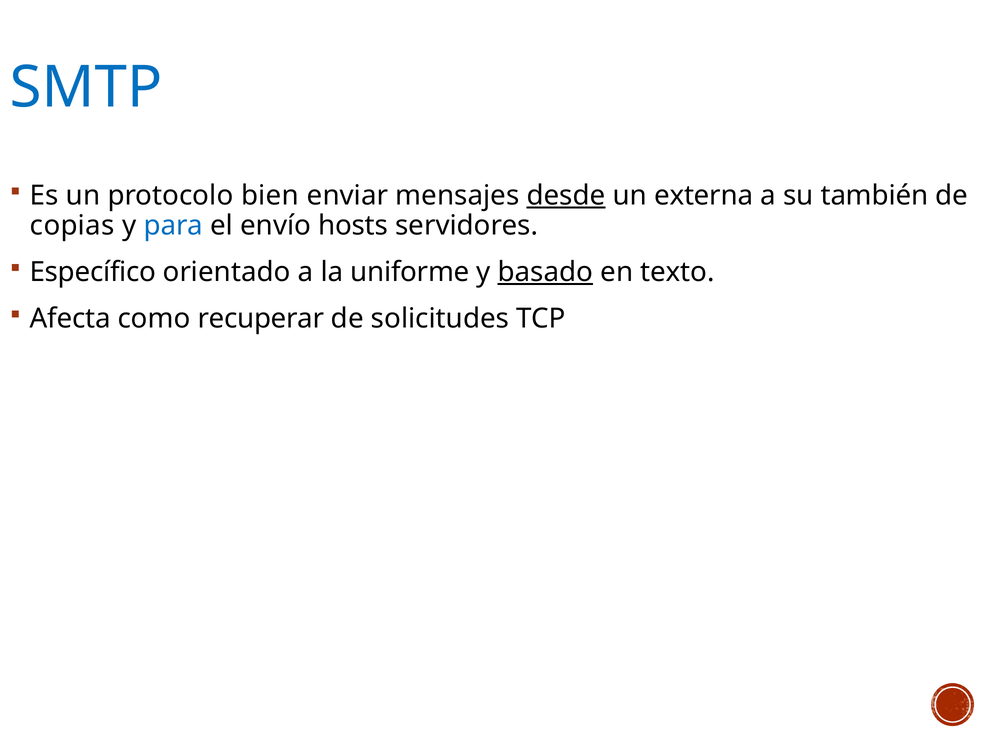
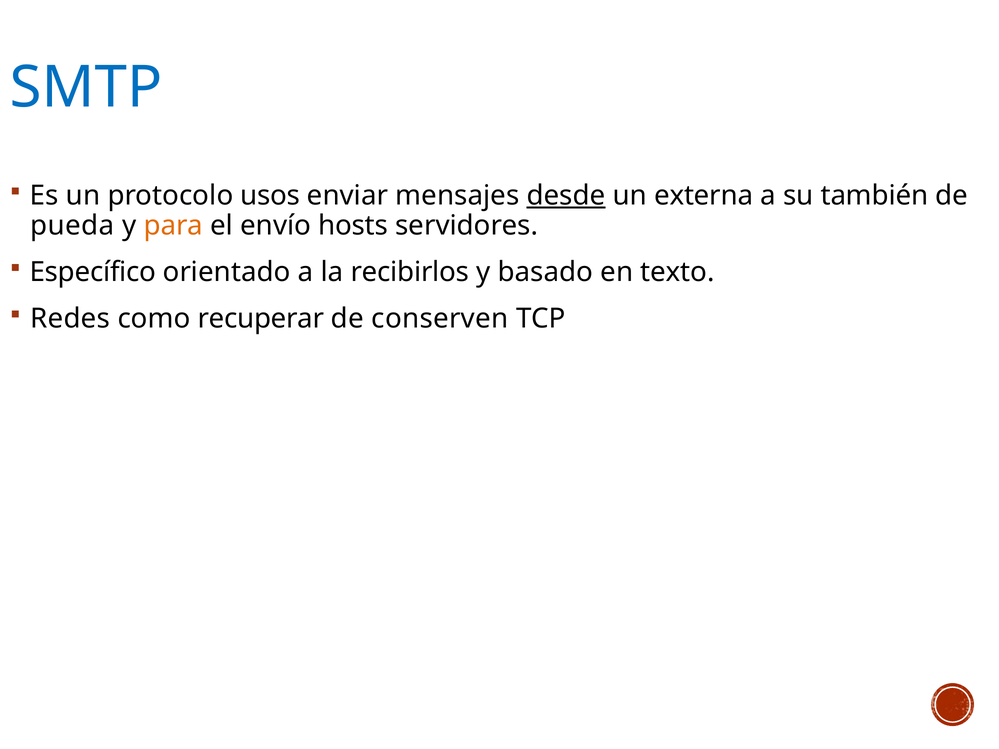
bien: bien -> usos (270, 196)
copias: copias -> pueda (72, 226)
para colour: blue -> orange (173, 226)
uniforme: uniforme -> recibirlos (410, 272)
basado underline: present -> none (545, 272)
Afecta: Afecta -> Redes (70, 319)
solicitudes: solicitudes -> conserven (440, 319)
